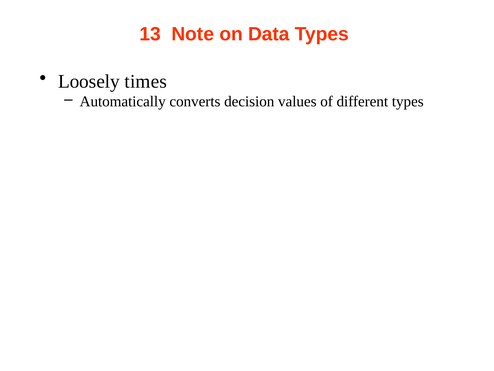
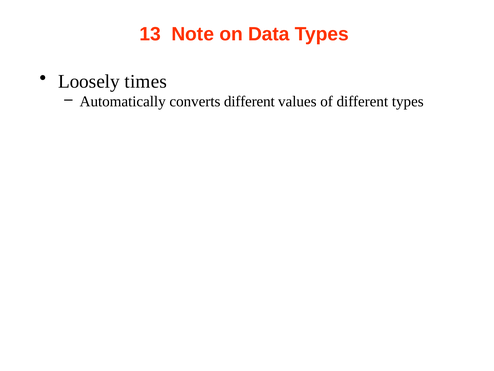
converts decision: decision -> different (249, 102)
